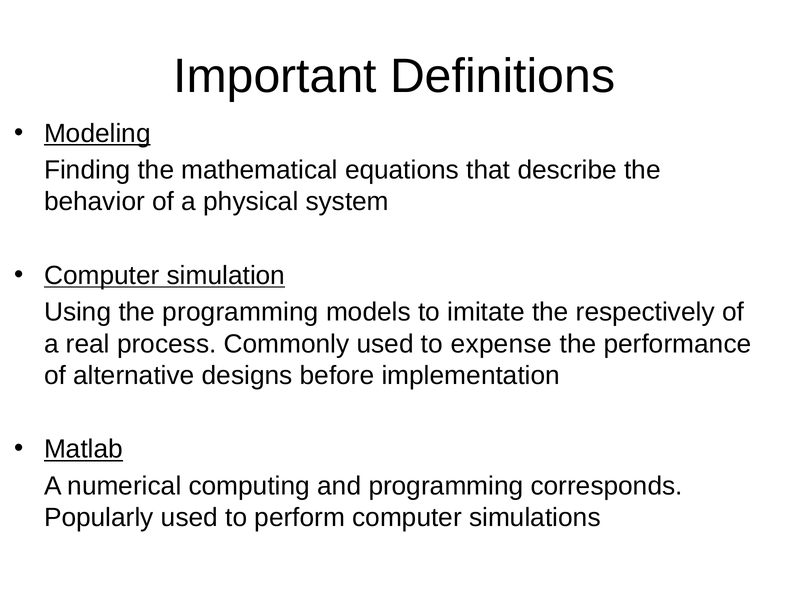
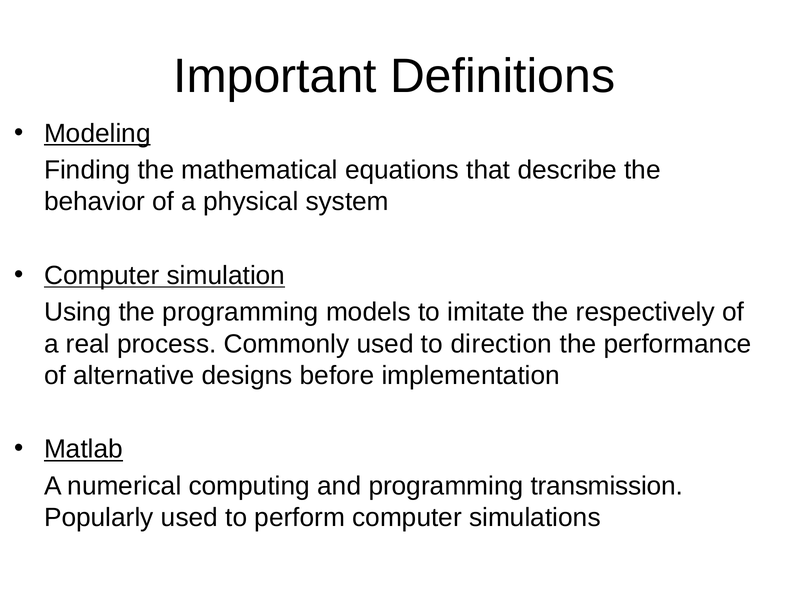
expense: expense -> direction (501, 344)
corresponds: corresponds -> transmission (607, 486)
